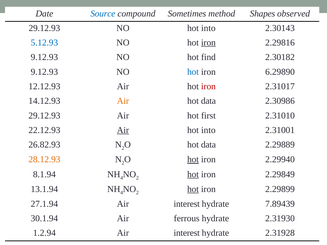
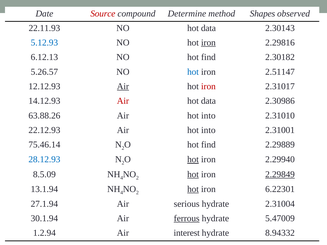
Source colour: blue -> red (103, 14)
Sometimes: Sometimes -> Determine (187, 14)
29.12.93: 29.12.93 -> 22.11.93 (44, 28)
NO hot into: into -> data (208, 28)
9.12.93: 9.12.93 -> 6.12.13 (44, 57)
9.12.93: 9.12.93 -> 5.26.57 (44, 72)
6.29890: 6.29890 -> 2.51147 (280, 72)
Air underline: none -> present (123, 87)
Air colour: orange -> red (123, 101)
29.12.93: 29.12.93 -> 63.88.26 (44, 116)
first: first -> into (208, 116)
Air underline: present -> none (123, 130)
26.82.93: 26.82.93 -> 75.46.14 (44, 145)
data: data -> find (208, 145)
28.12.93 colour: orange -> blue (44, 160)
8.1.94: 8.1.94 -> 8.5.09 (44, 174)
2.29849 underline: none -> present (280, 174)
2.29899: 2.29899 -> 6.22301 (280, 189)
27.1.94 Air interest: interest -> serious (187, 204)
7.89439: 7.89439 -> 2.31004 (280, 204)
ferrous underline: none -> present (187, 219)
2.31930: 2.31930 -> 5.47009 (280, 219)
2.31928: 2.31928 -> 8.94332 (280, 233)
